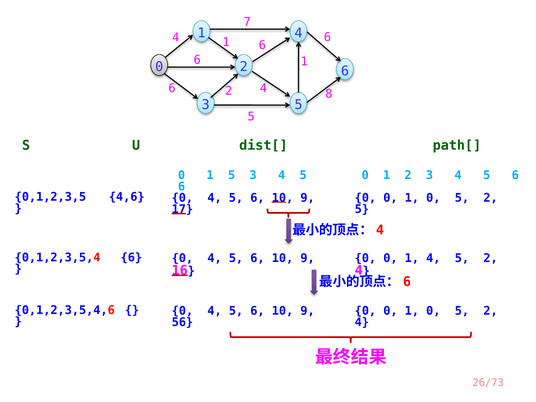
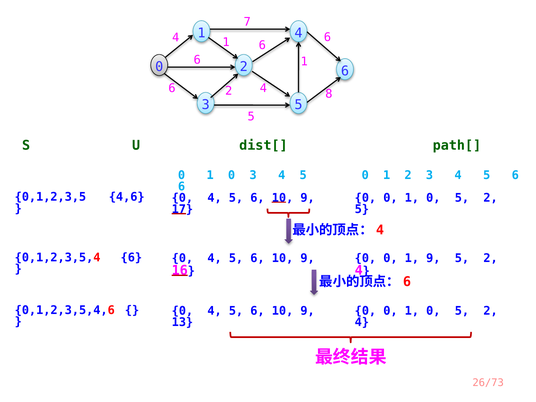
5: 5 -> 0 (232, 175)
1 4: 4 -> 9 (433, 258)
56: 56 -> 13 (182, 322)
